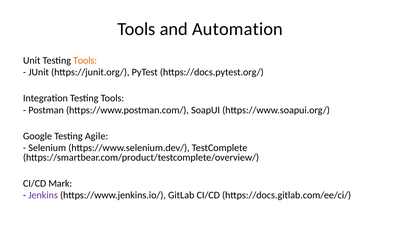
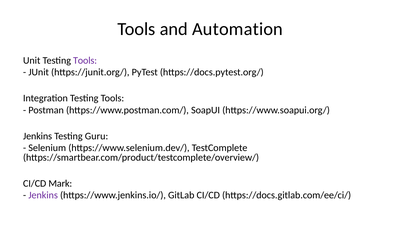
Tools colour: orange -> purple (85, 60)
Google: Google -> Jenkins (38, 136)
Agile: Agile -> Guru (97, 136)
